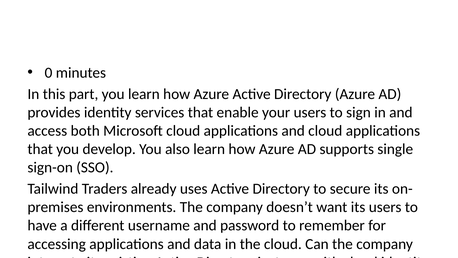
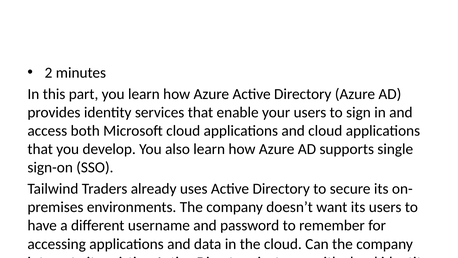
0: 0 -> 2 (49, 73)
